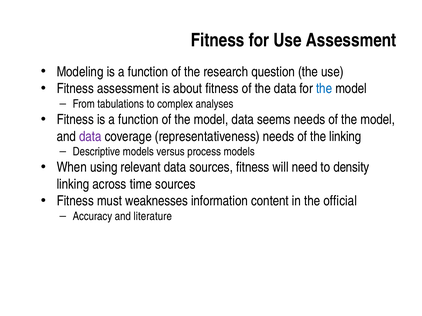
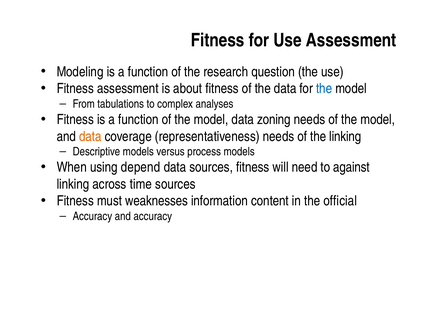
seems: seems -> zoning (274, 120)
data colour: purple -> orange (90, 137)
relevant: relevant -> depend (141, 168)
density: density -> against (351, 168)
and literature: literature -> accuracy (153, 217)
